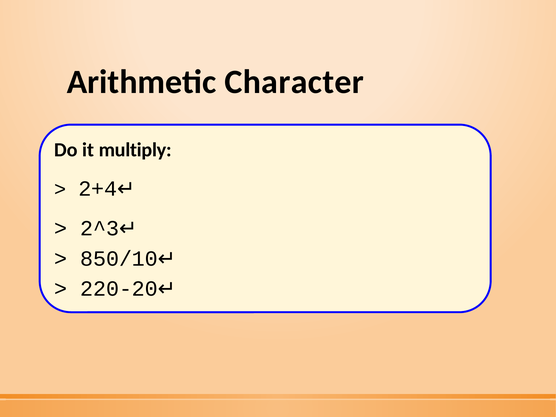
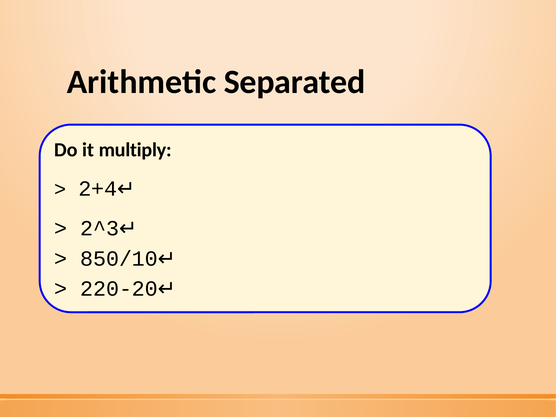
Character: Character -> Separated (295, 82)
